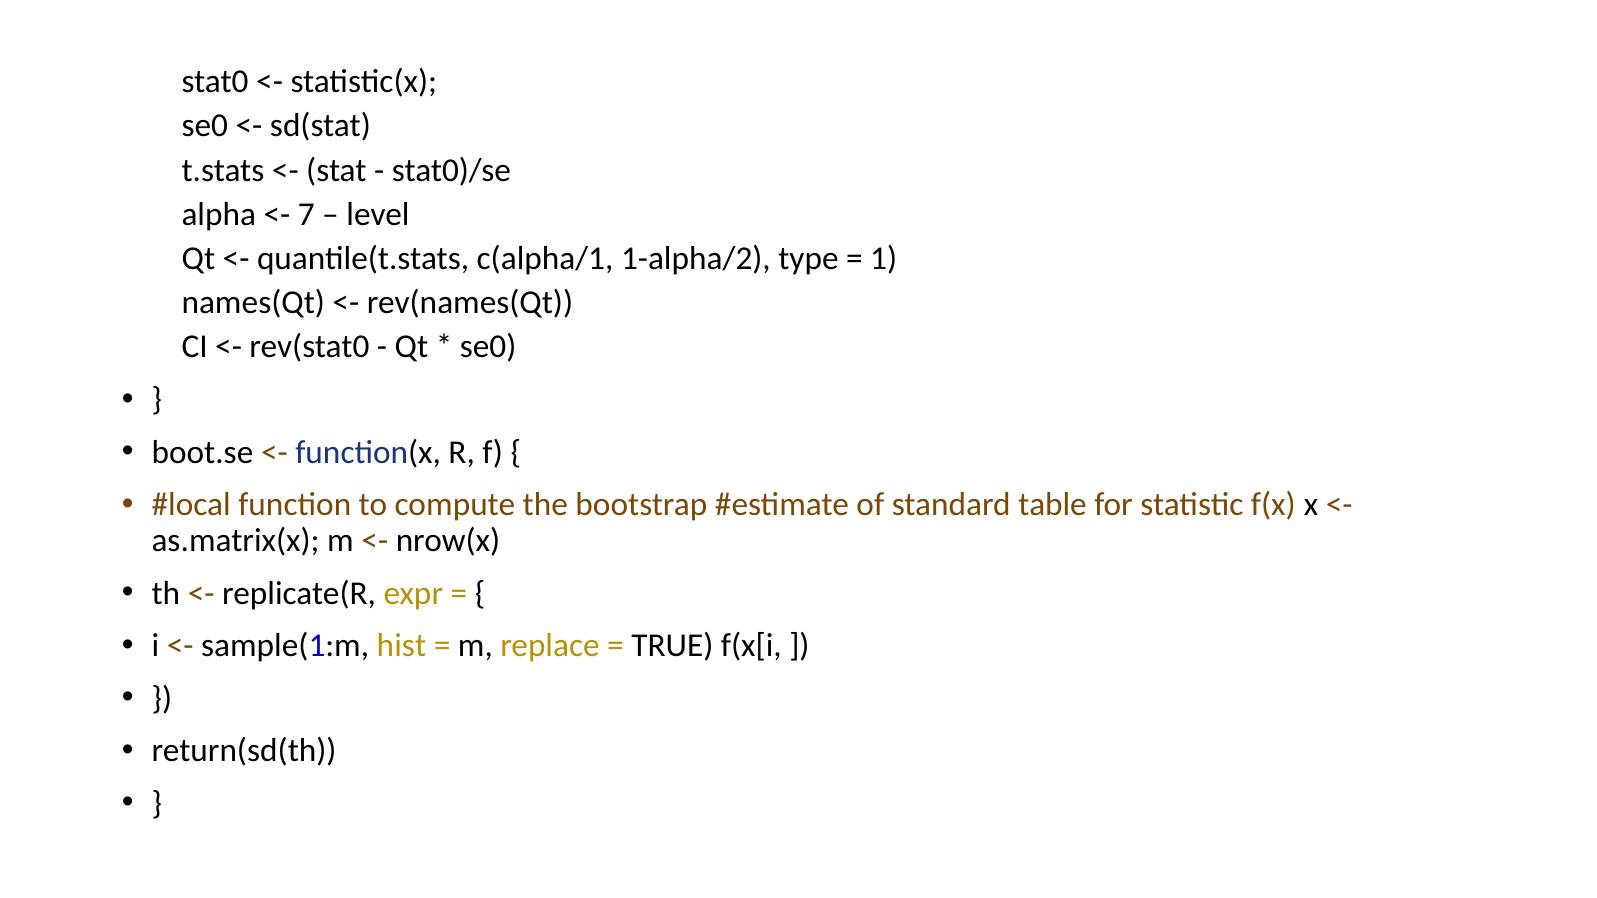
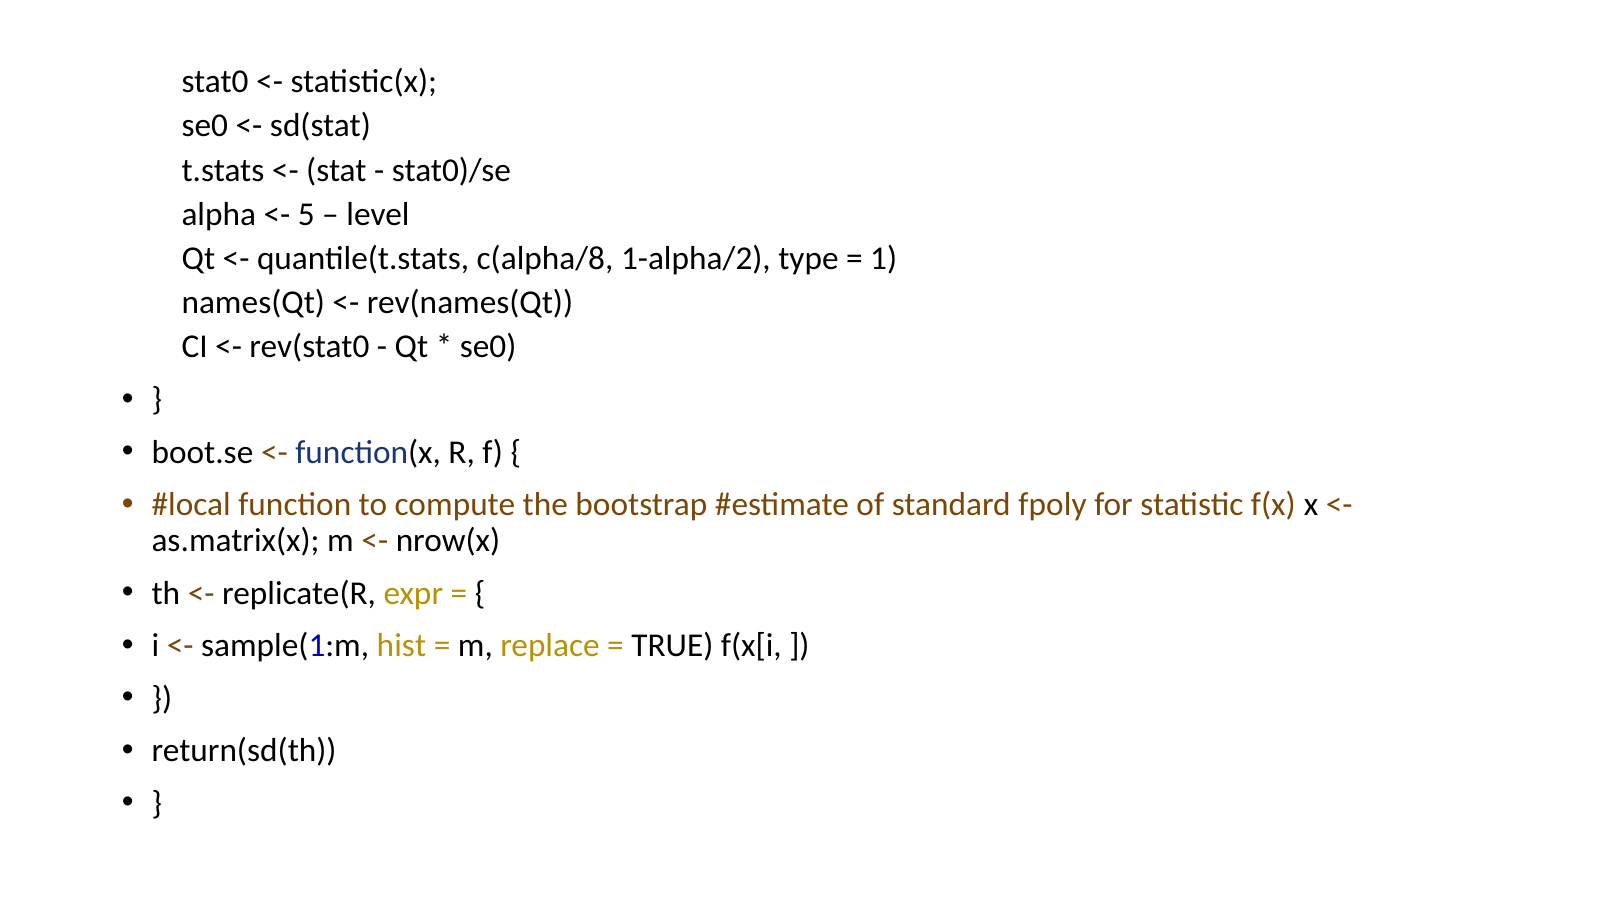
7: 7 -> 5 (306, 214)
c(alpha/1: c(alpha/1 -> c(alpha/8 (545, 259)
table: table -> fpoly (1052, 505)
